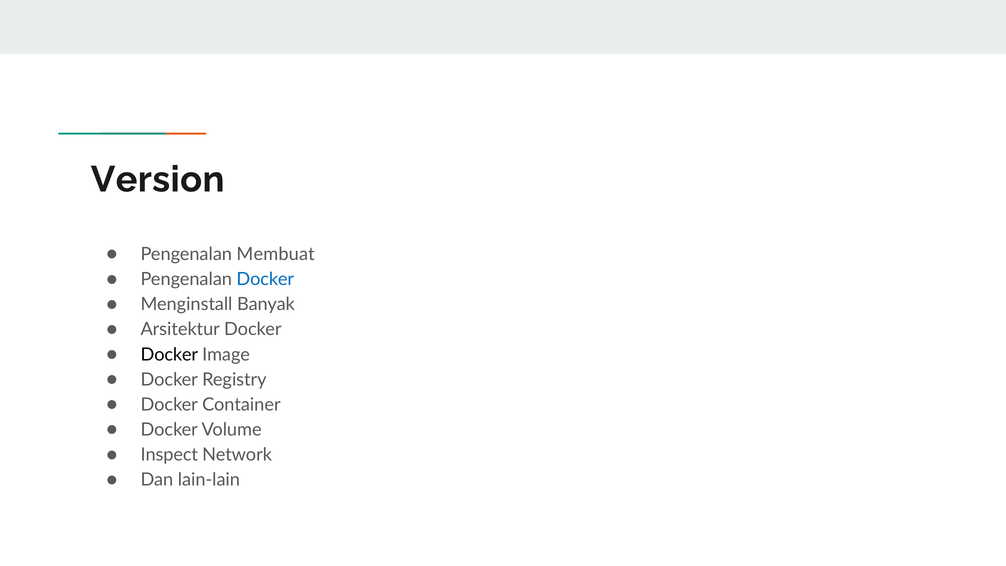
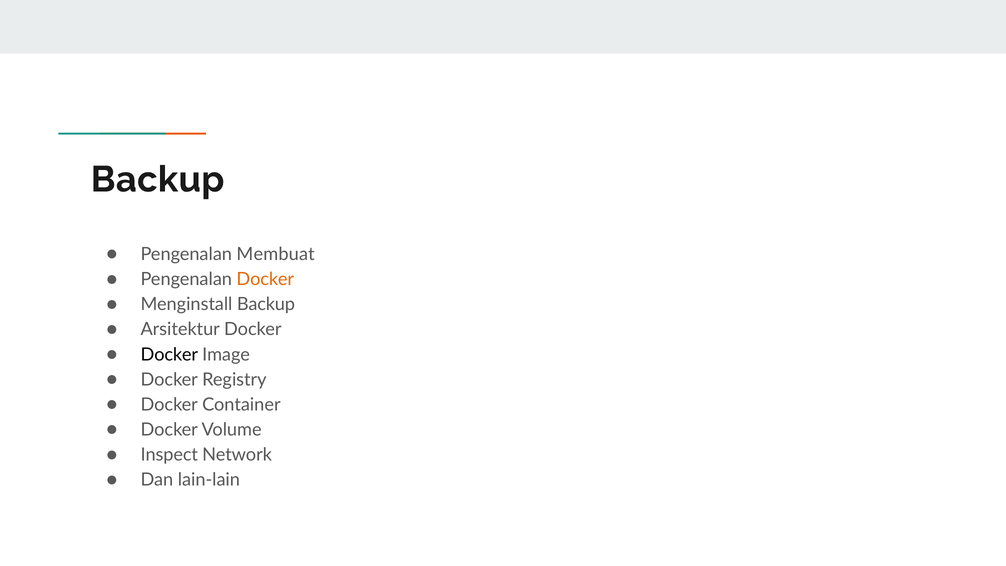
Version: Version -> Backup (158, 179)
Docker colour: blue -> orange (265, 279)
Menginstall Banyak: Banyak -> Backup (266, 304)
